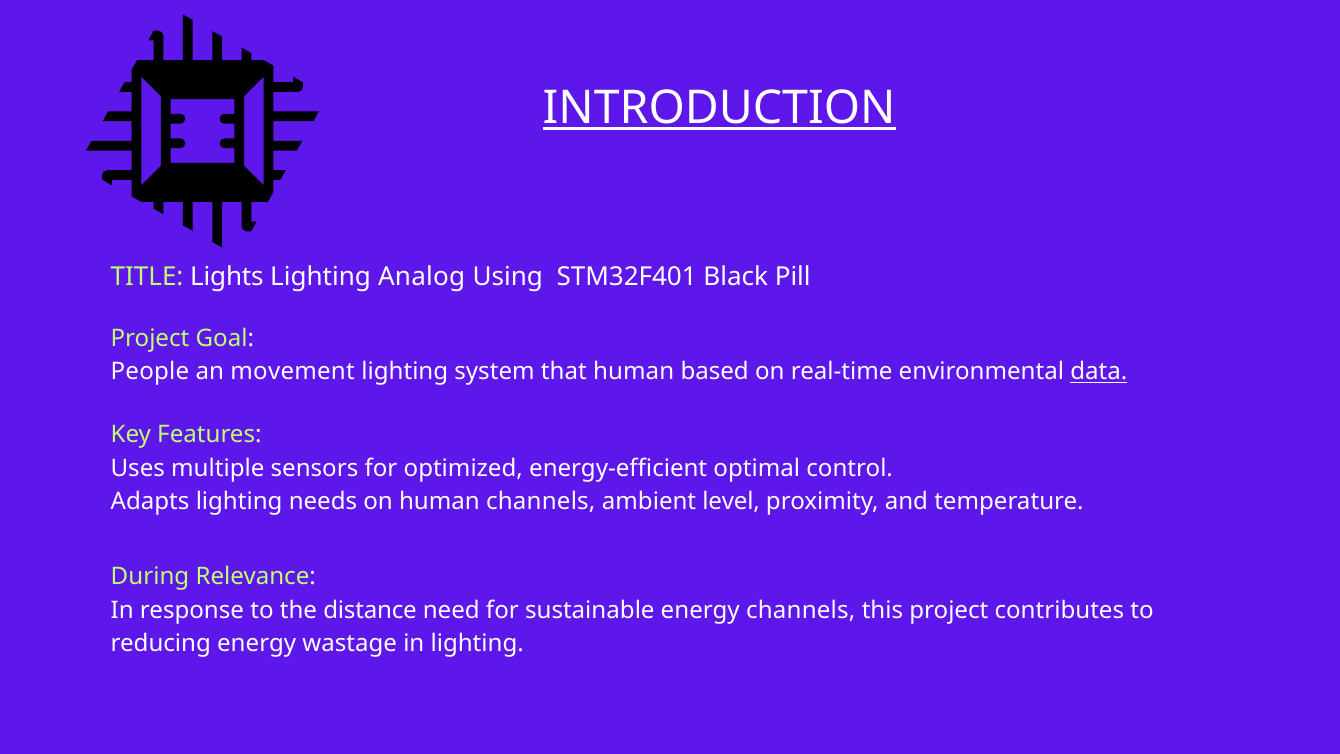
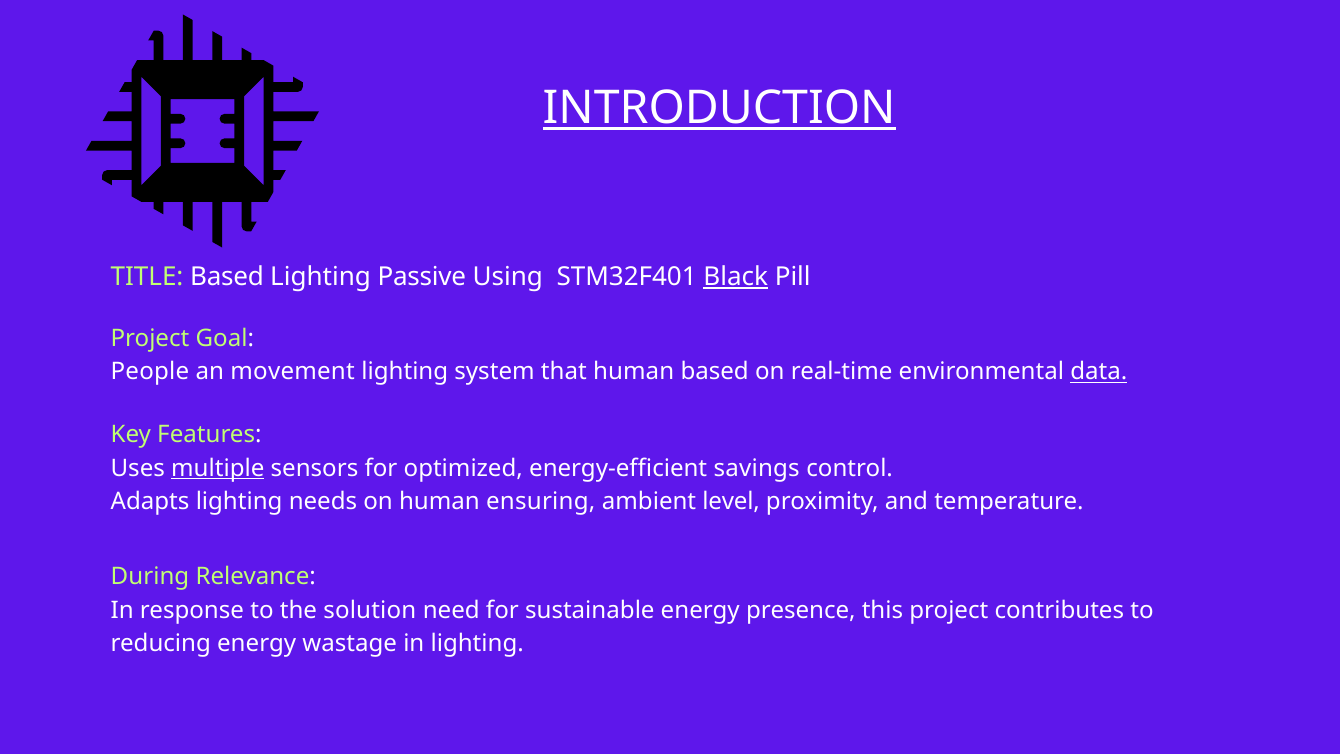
TITLE Lights: Lights -> Based (227, 277)
Analog: Analog -> Passive (422, 277)
Black underline: none -> present (736, 277)
multiple underline: none -> present (218, 468)
optimal: optimal -> savings (757, 468)
human channels: channels -> ensuring (541, 502)
distance: distance -> solution (370, 610)
energy channels: channels -> presence (801, 610)
